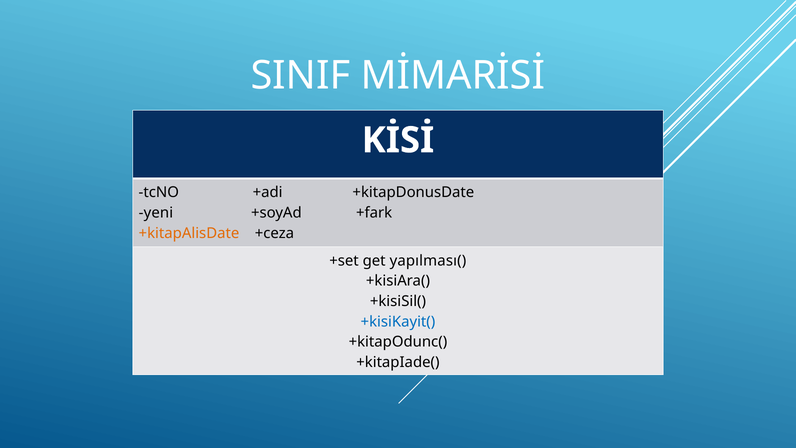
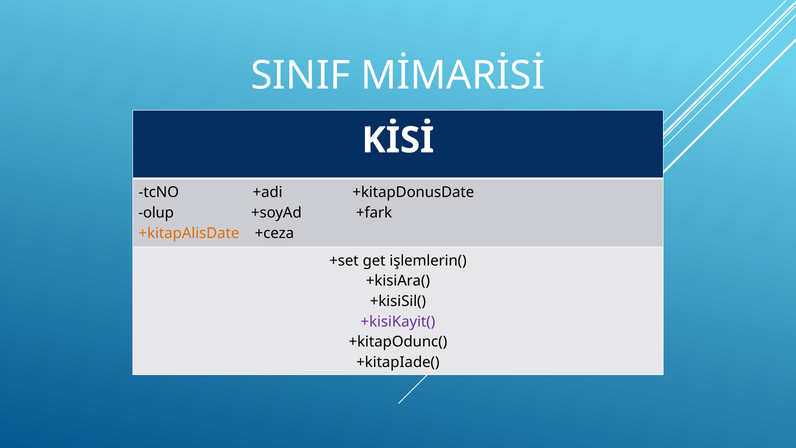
yeni: yeni -> olup (156, 213)
yapılması(: yapılması( -> işlemlerin( (428, 261)
+kisiKayit( colour: blue -> purple (398, 321)
